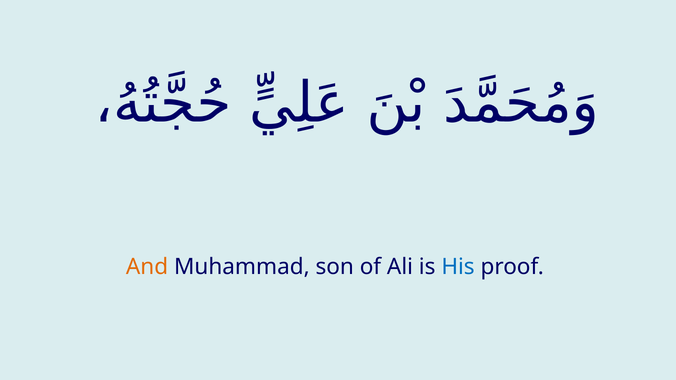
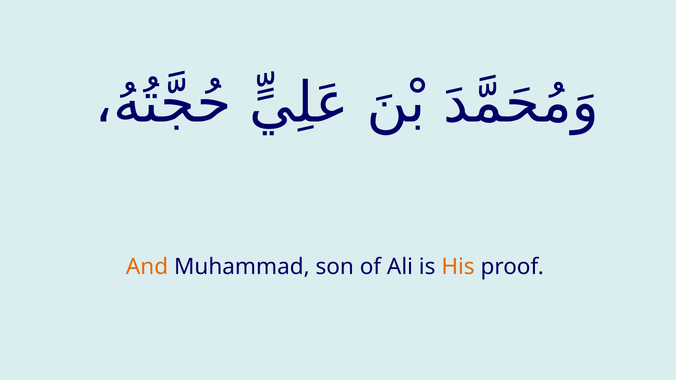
His colour: blue -> orange (458, 267)
